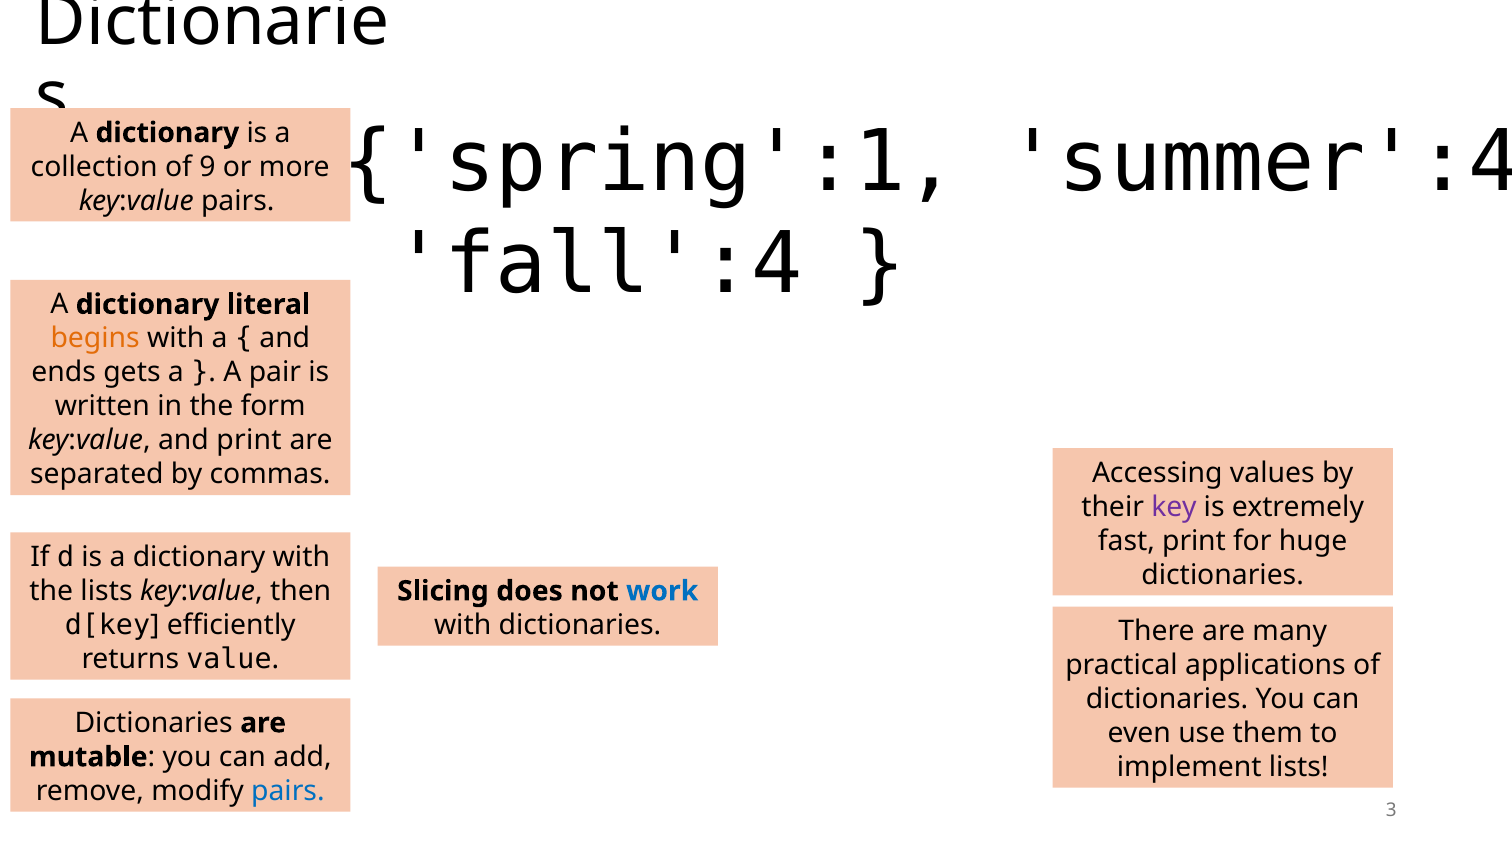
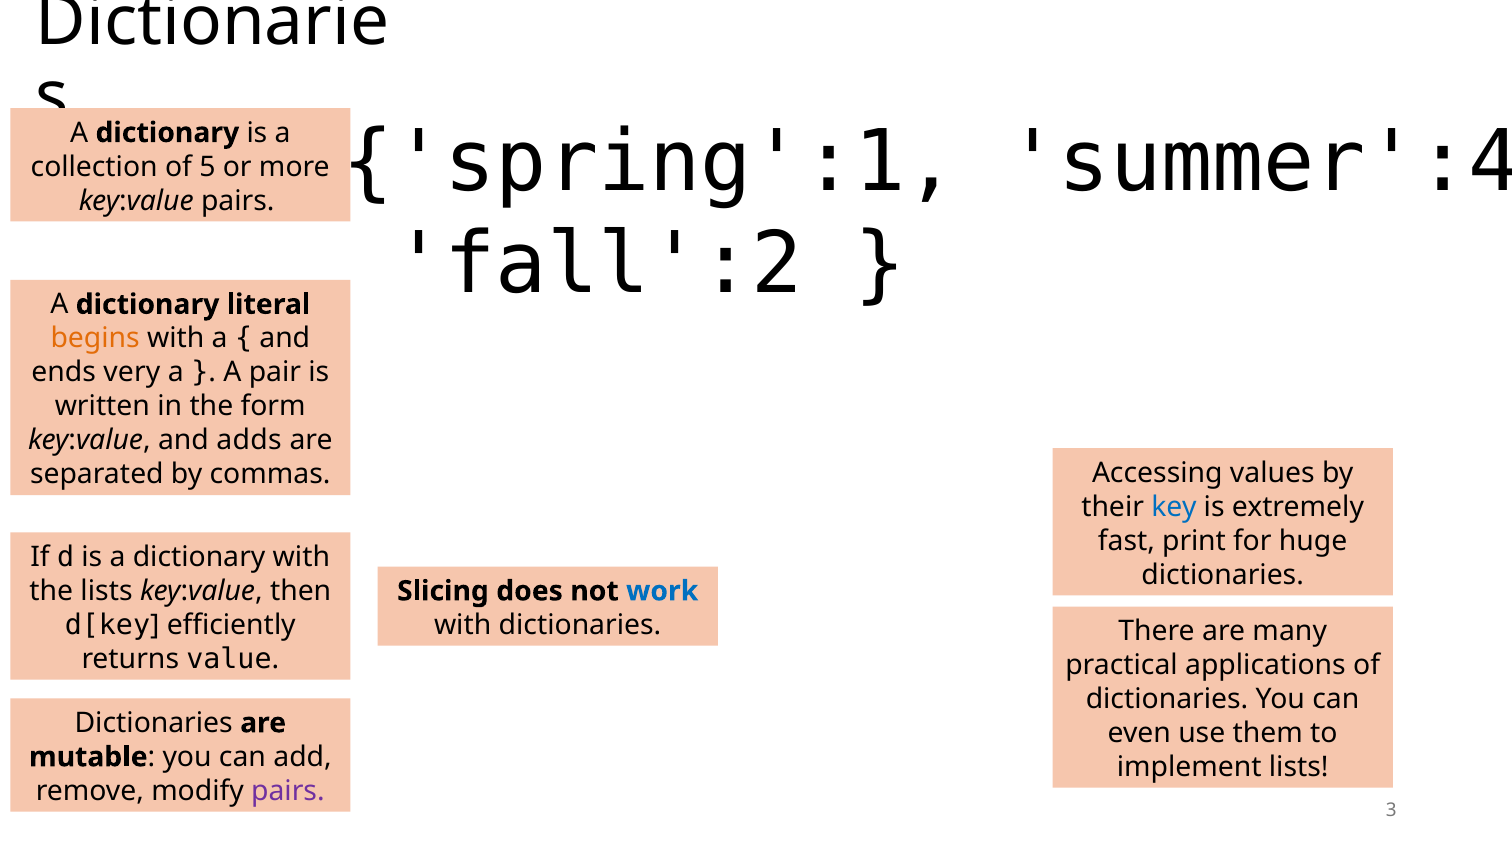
9: 9 -> 5 (207, 167)
fall':4: fall':4 -> fall':2 (598, 264)
gets: gets -> very (132, 373)
and print: print -> adds (249, 441)
key colour: purple -> blue (1174, 507)
pairs colour: blue -> purple (288, 791)
